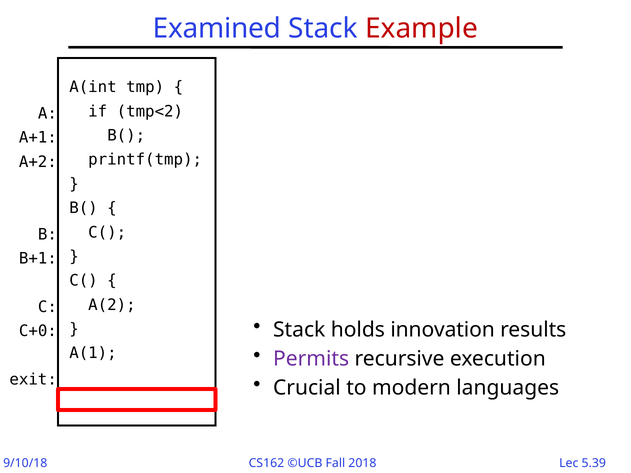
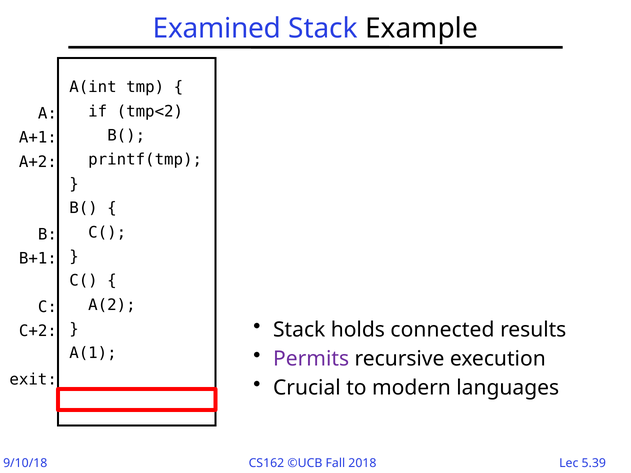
Example colour: red -> black (422, 29)
innovation: innovation -> connected (442, 330)
C+0: C+0 -> C+2 (38, 331)
